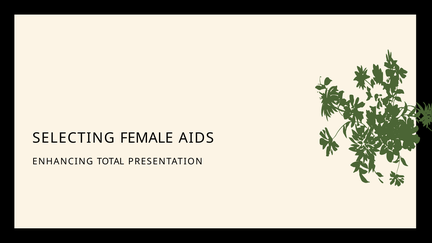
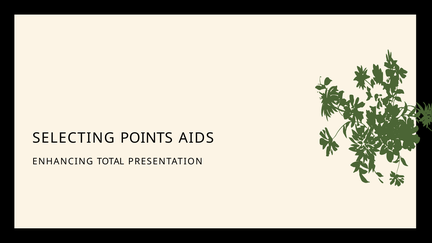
FEMALE: FEMALE -> POINTS (146, 138)
